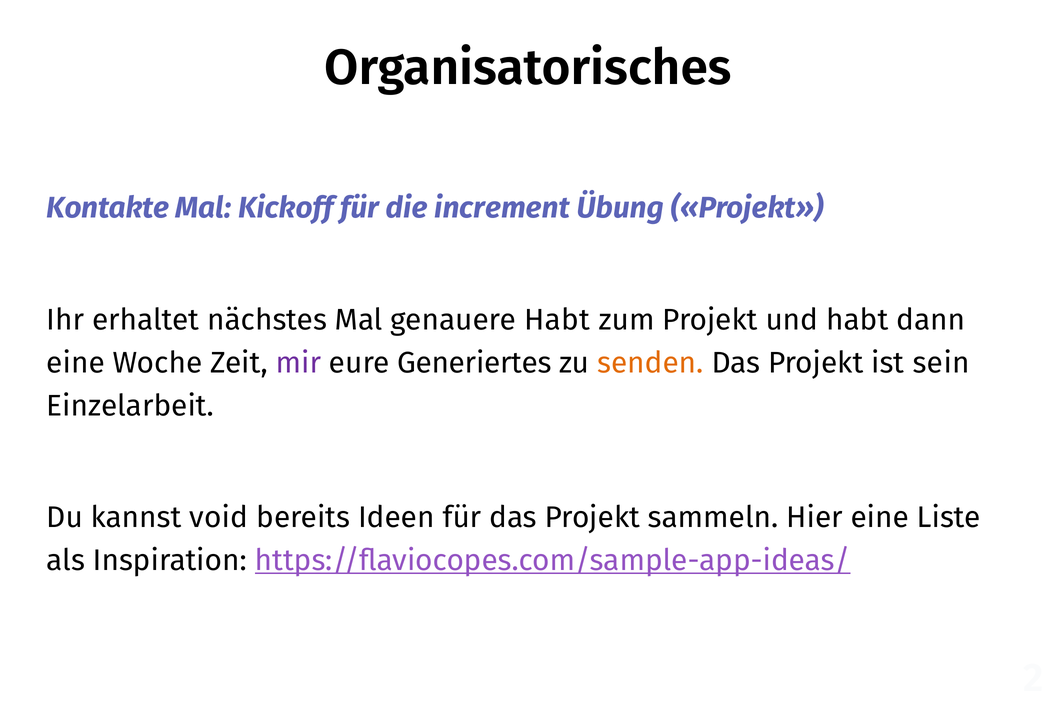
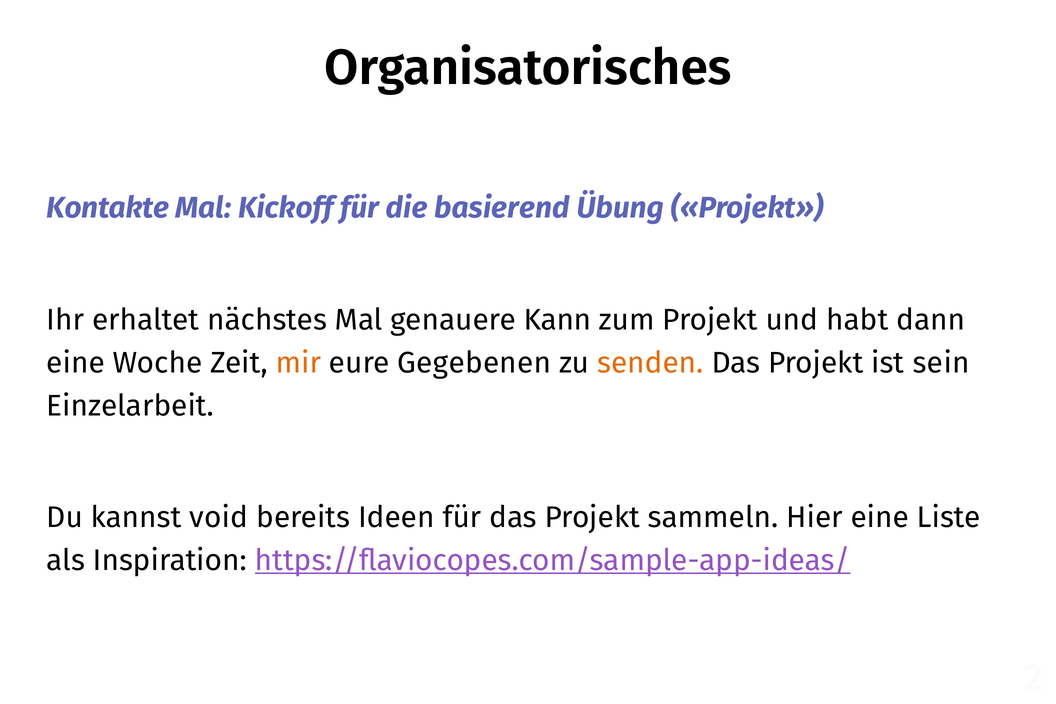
increment: increment -> basierend (502, 208)
genauere Habt: Habt -> Kann (557, 320)
mir colour: purple -> orange (298, 363)
Generiertes: Generiertes -> Gegebenen (474, 363)
